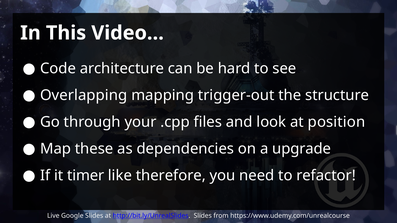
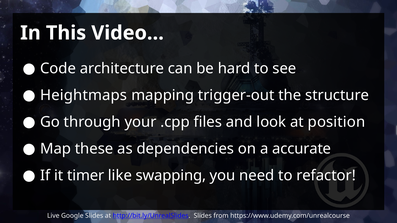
Overlapping: Overlapping -> Heightmaps (84, 95)
upgrade: upgrade -> accurate (302, 149)
therefore: therefore -> swapping (171, 176)
